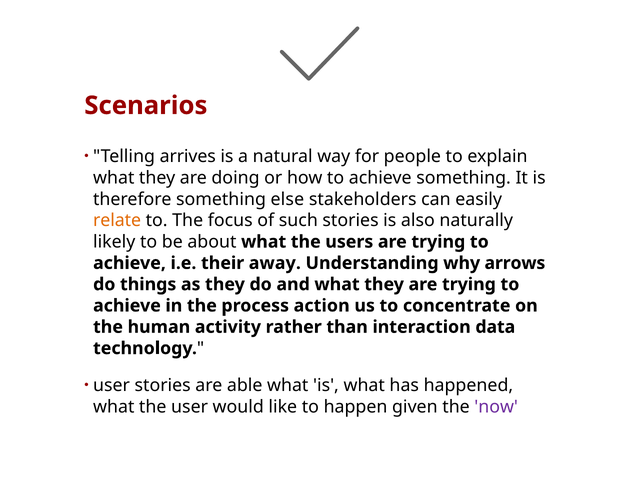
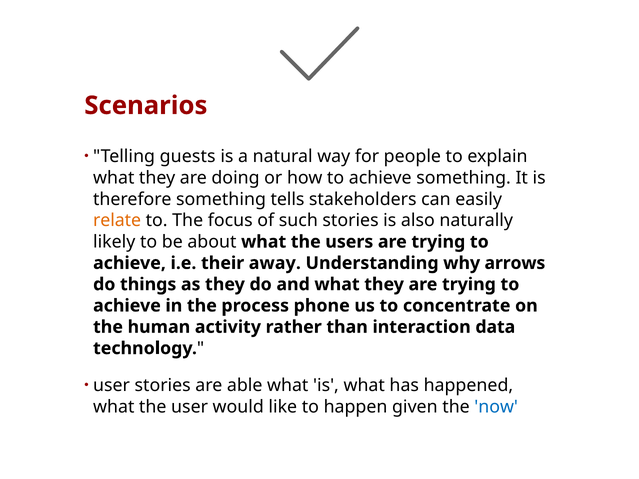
arrives: arrives -> guests (188, 157)
else: else -> tells (287, 199)
action: action -> phone (322, 306)
now colour: purple -> blue (496, 407)
